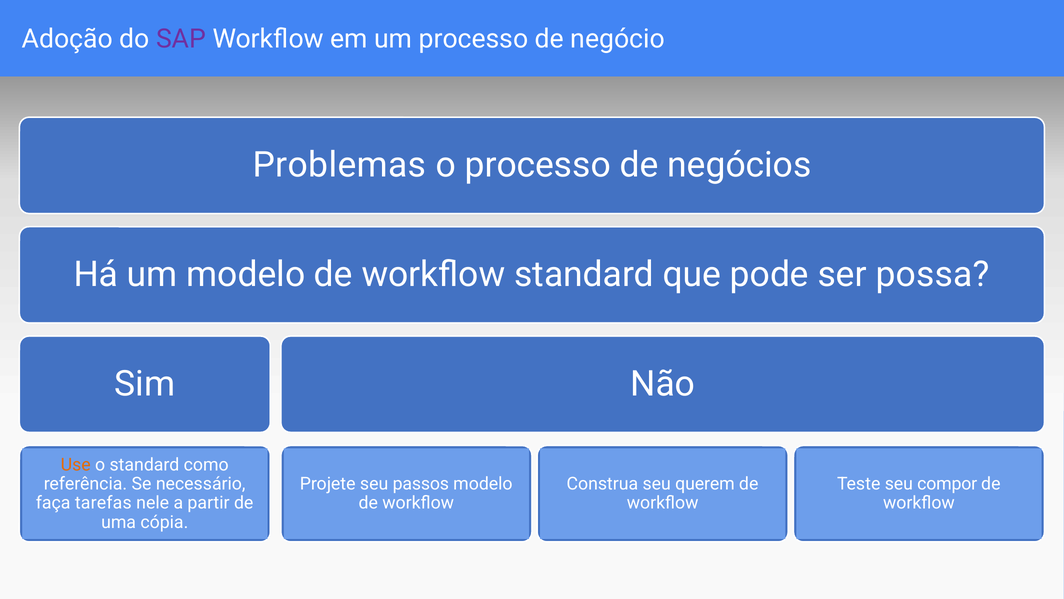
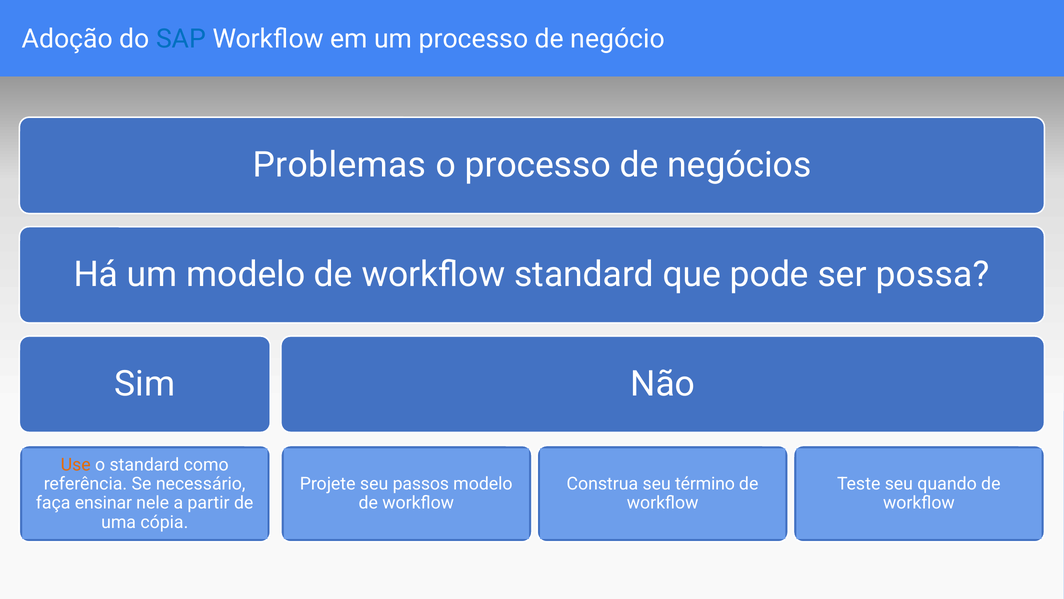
SAP colour: purple -> blue (181, 39)
querem: querem -> término (705, 484)
compor: compor -> quando (947, 484)
tarefas: tarefas -> ensinar (103, 503)
